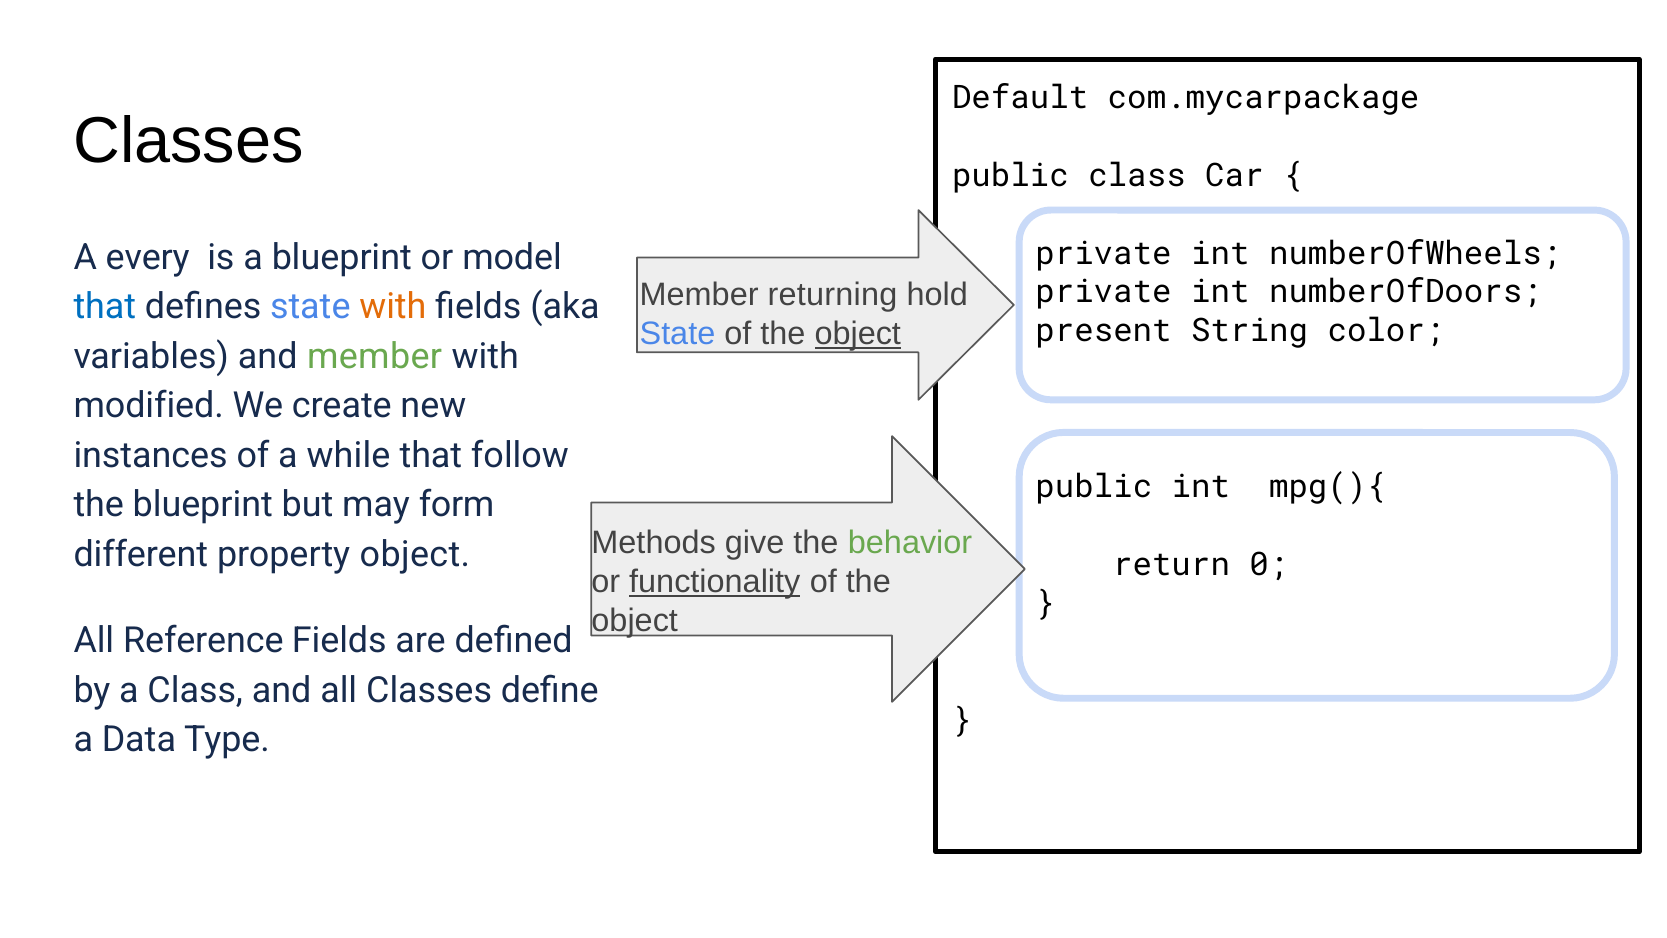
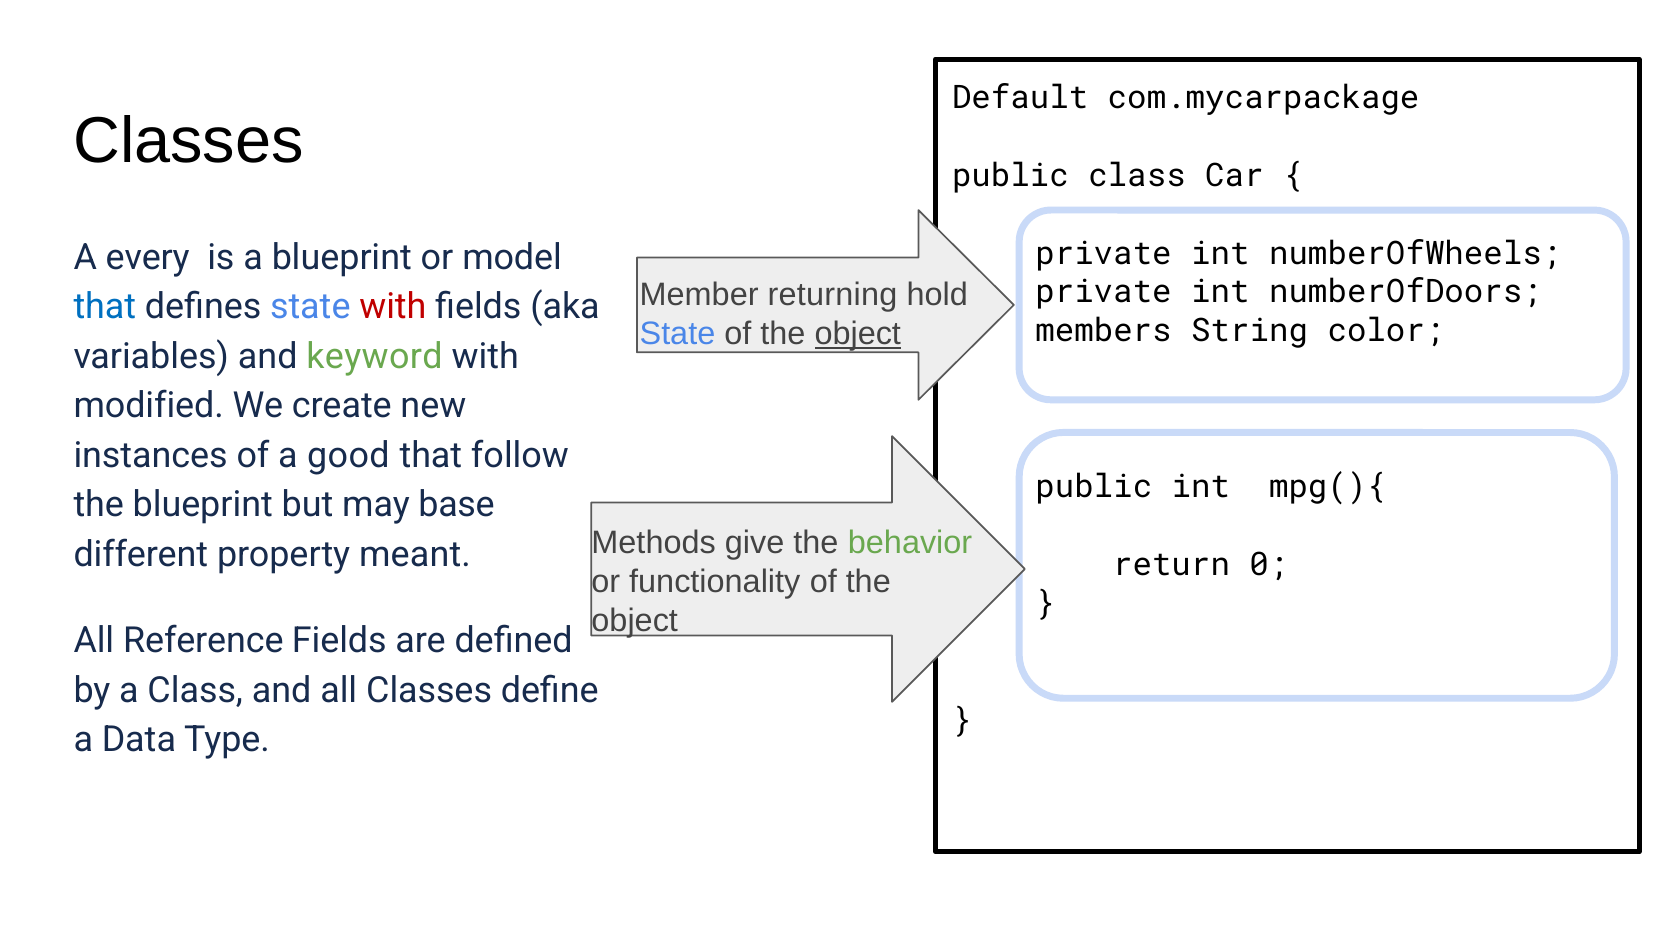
with colour: orange -> red (393, 307)
present: present -> members (1104, 331)
and member: member -> keyword (375, 356)
while: while -> good (348, 455)
form: form -> base (457, 505)
property object: object -> meant (415, 554)
functionality underline: present -> none (715, 581)
